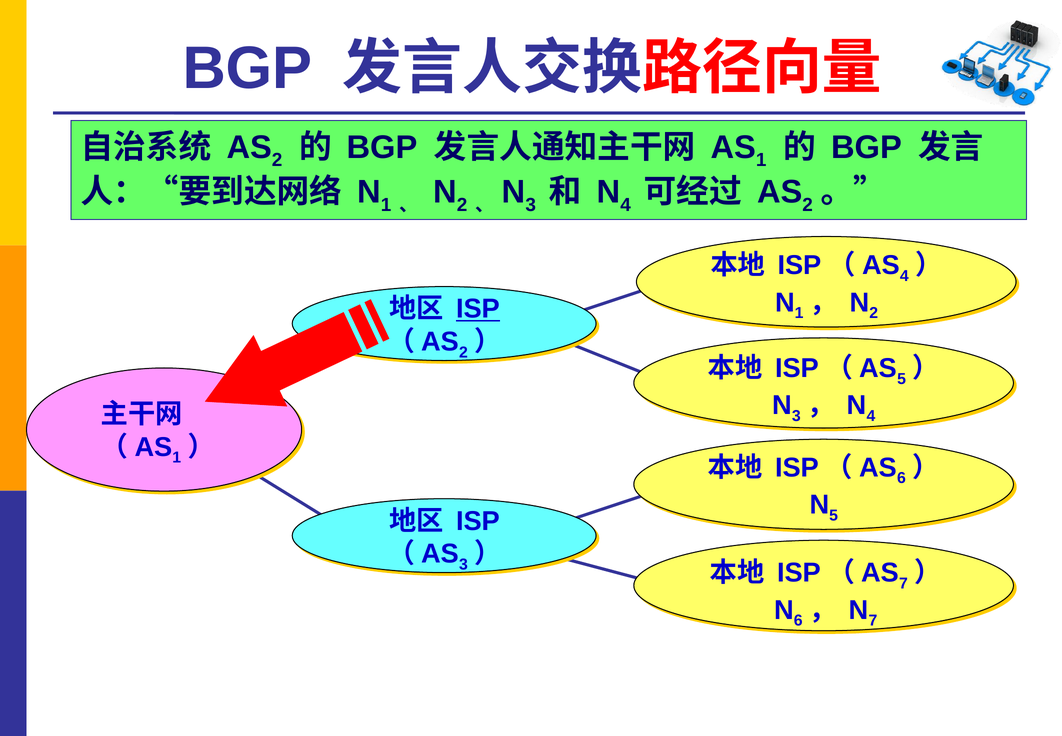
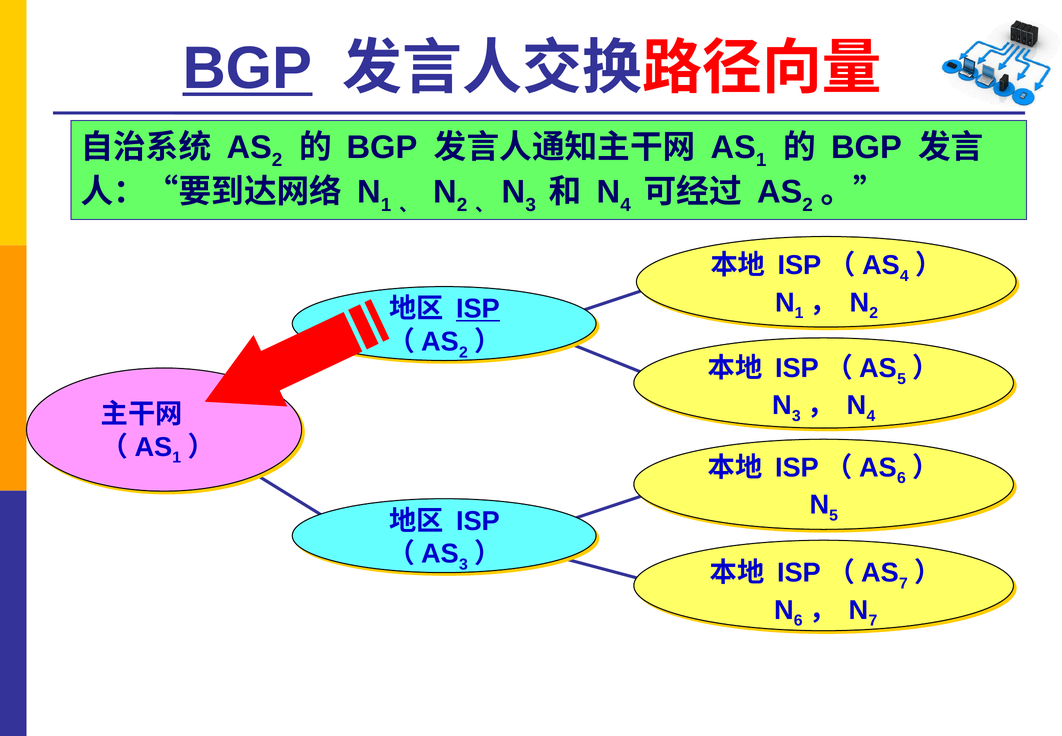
BGP underline: none -> present (247, 68)
